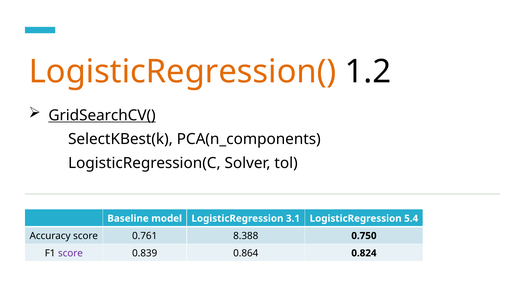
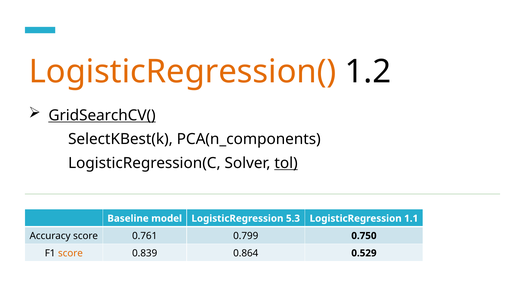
tol underline: none -> present (286, 163)
3.1: 3.1 -> 5.3 (293, 219)
5.4: 5.4 -> 1.1 (411, 219)
8.388: 8.388 -> 0.799 (246, 236)
score colour: purple -> orange (70, 253)
0.824: 0.824 -> 0.529 (364, 253)
